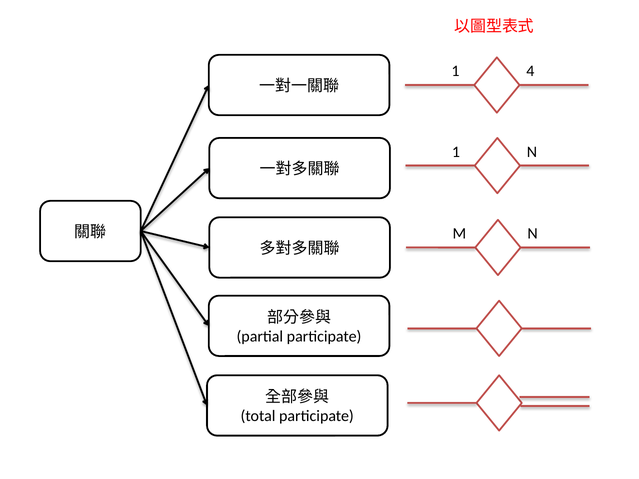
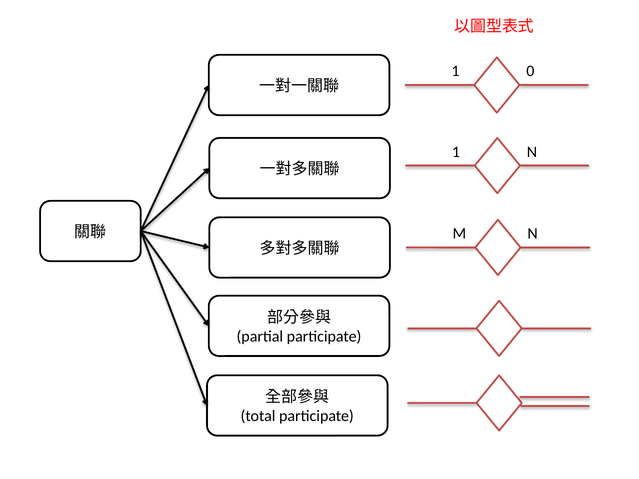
4: 4 -> 0 (530, 71)
